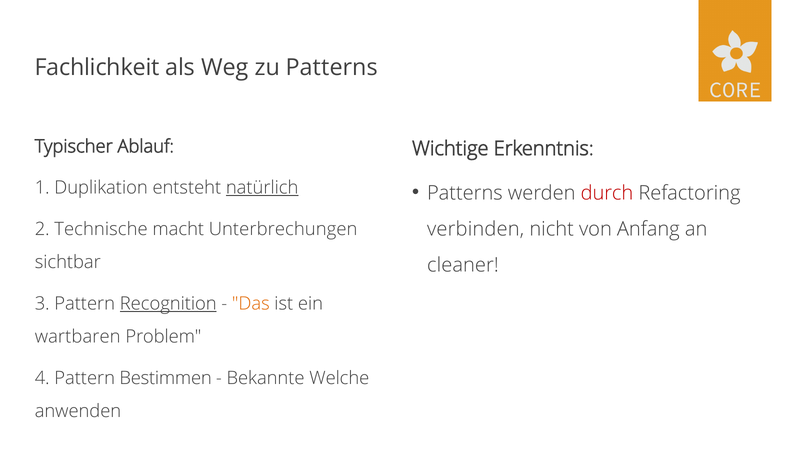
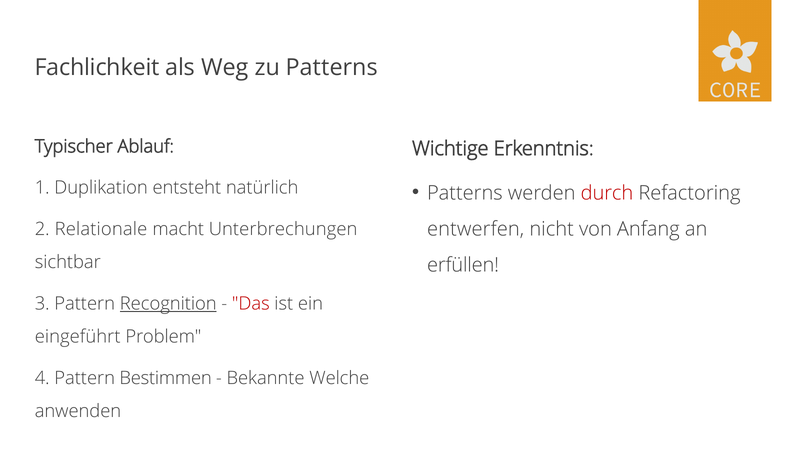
natürlich underline: present -> none (262, 188)
verbinden: verbinden -> entwerfen (476, 229)
Technische: Technische -> Relationale (101, 229)
cleaner: cleaner -> erfüllen (463, 265)
Das colour: orange -> red (251, 304)
wartbaren: wartbaren -> eingeführt (78, 337)
